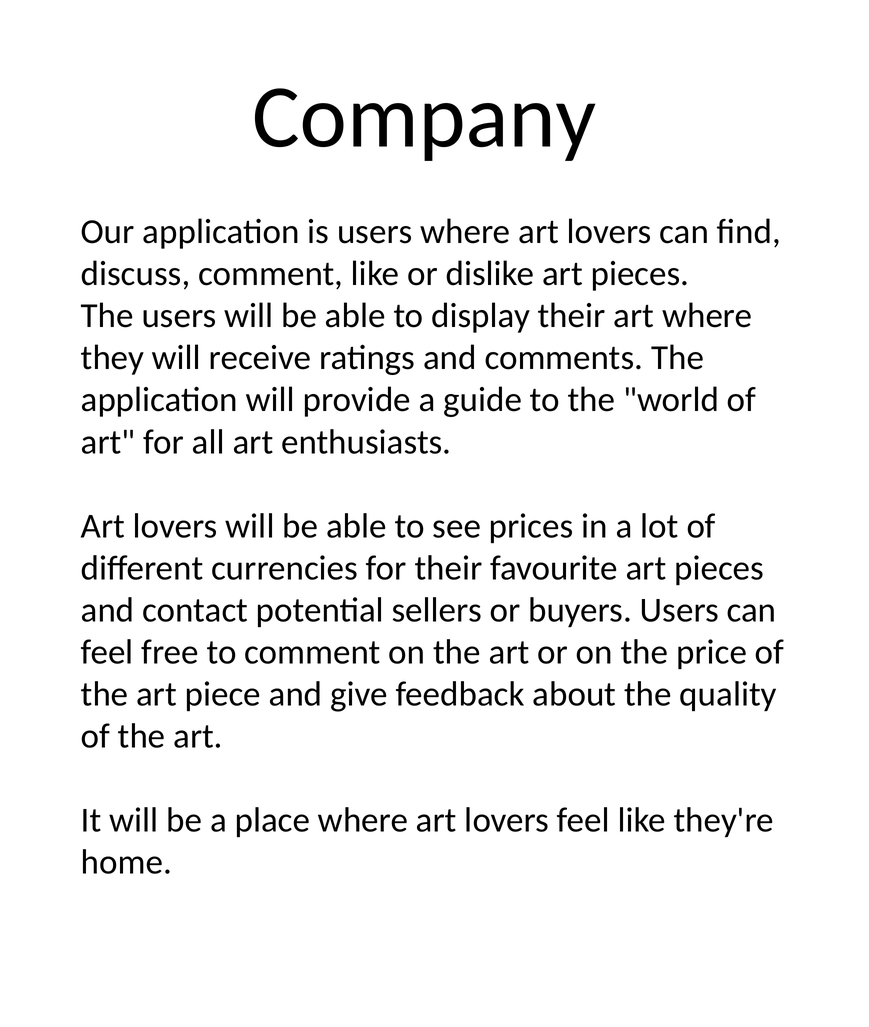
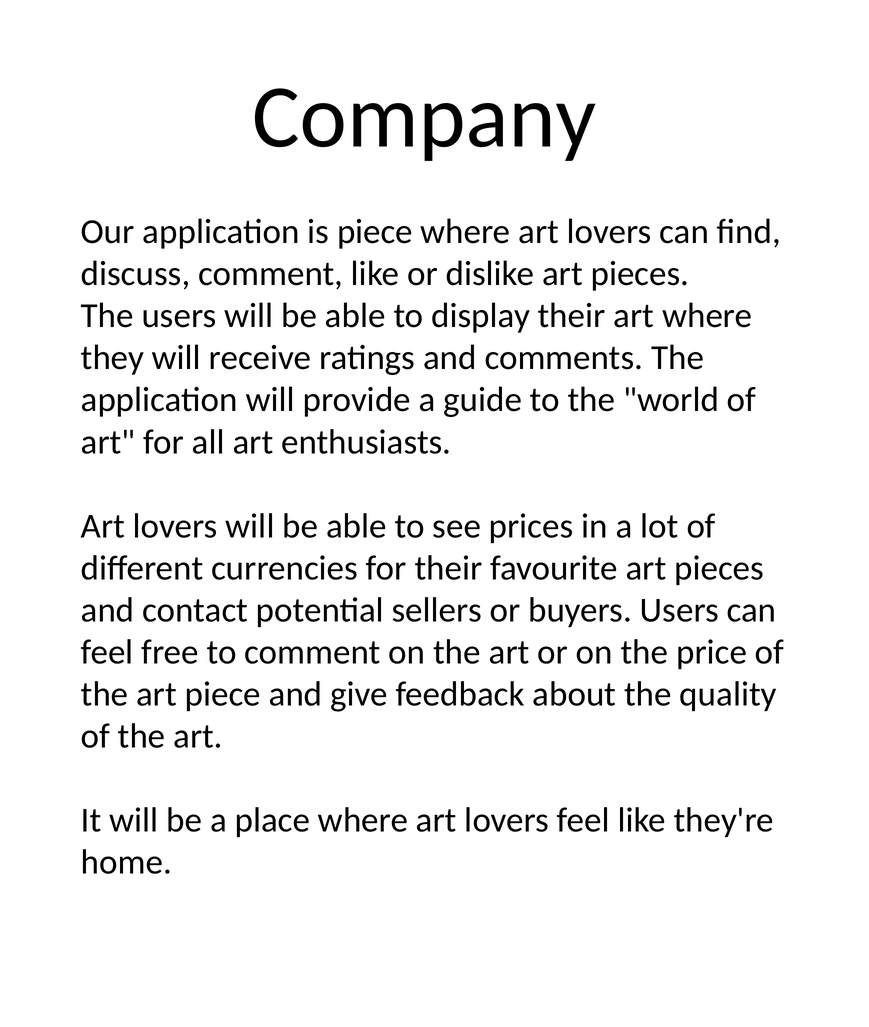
is users: users -> piece (375, 232)
